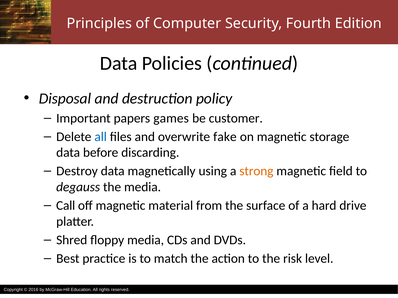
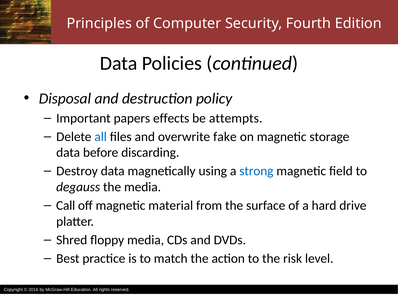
games: games -> effects (171, 118)
customer: customer -> attempts (236, 118)
strong colour: orange -> blue (256, 171)
